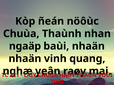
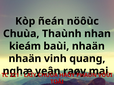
ngaäp: ngaäp -> kieám (25, 46)
